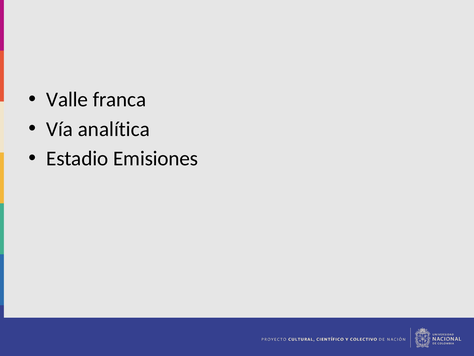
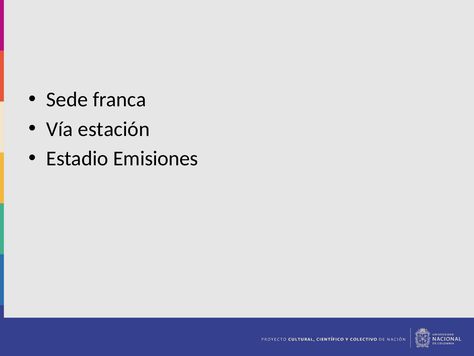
Valle: Valle -> Sede (67, 99)
analítica: analítica -> estación (114, 129)
